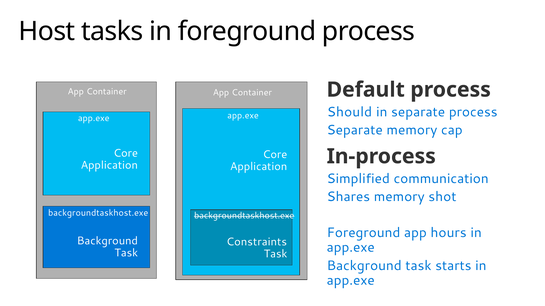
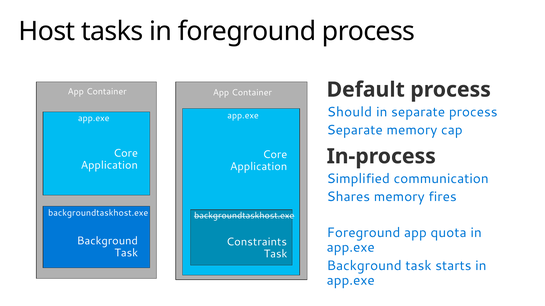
shot: shot -> fires (443, 197)
hours: hours -> quota (449, 233)
